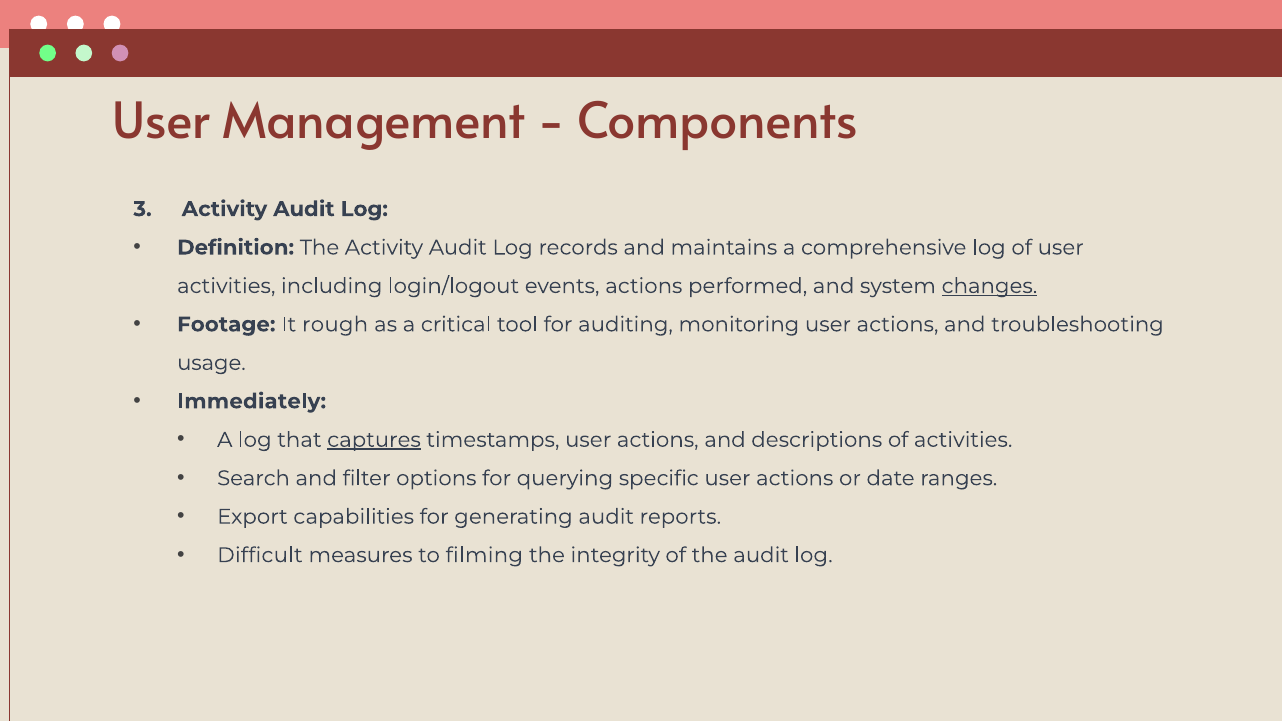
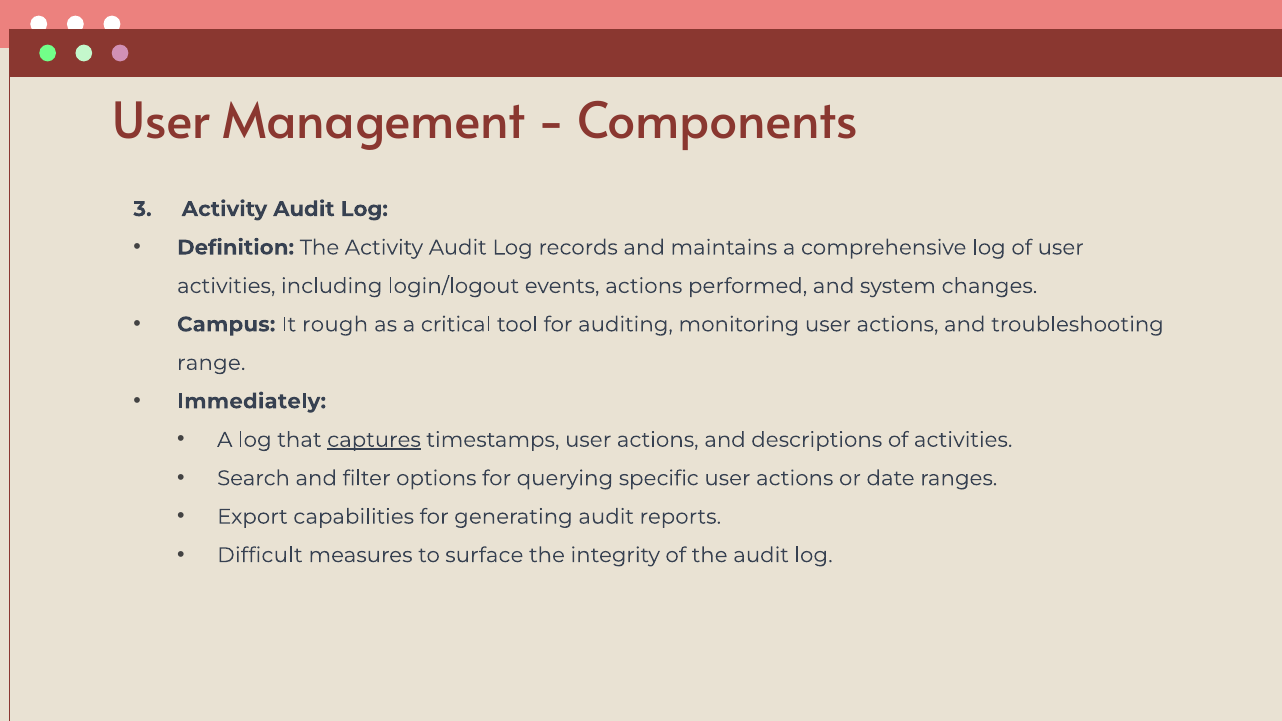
changes underline: present -> none (989, 286)
Footage: Footage -> Campus (226, 325)
usage: usage -> range (211, 363)
filming: filming -> surface (484, 555)
